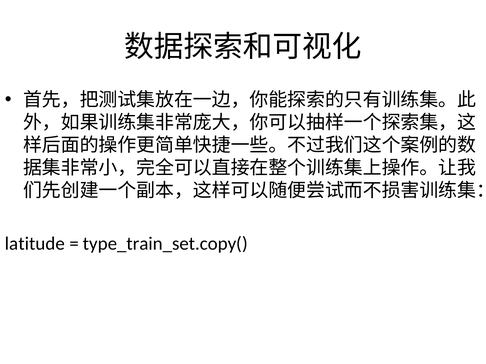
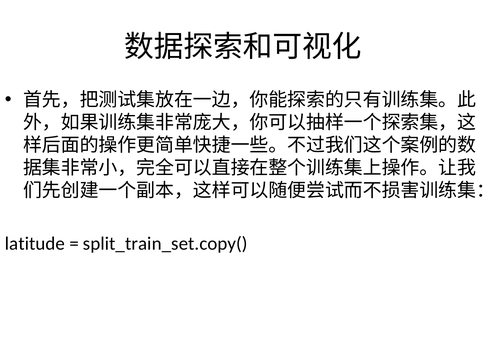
type_train_set.copy(: type_train_set.copy( -> split_train_set.copy( (165, 244)
